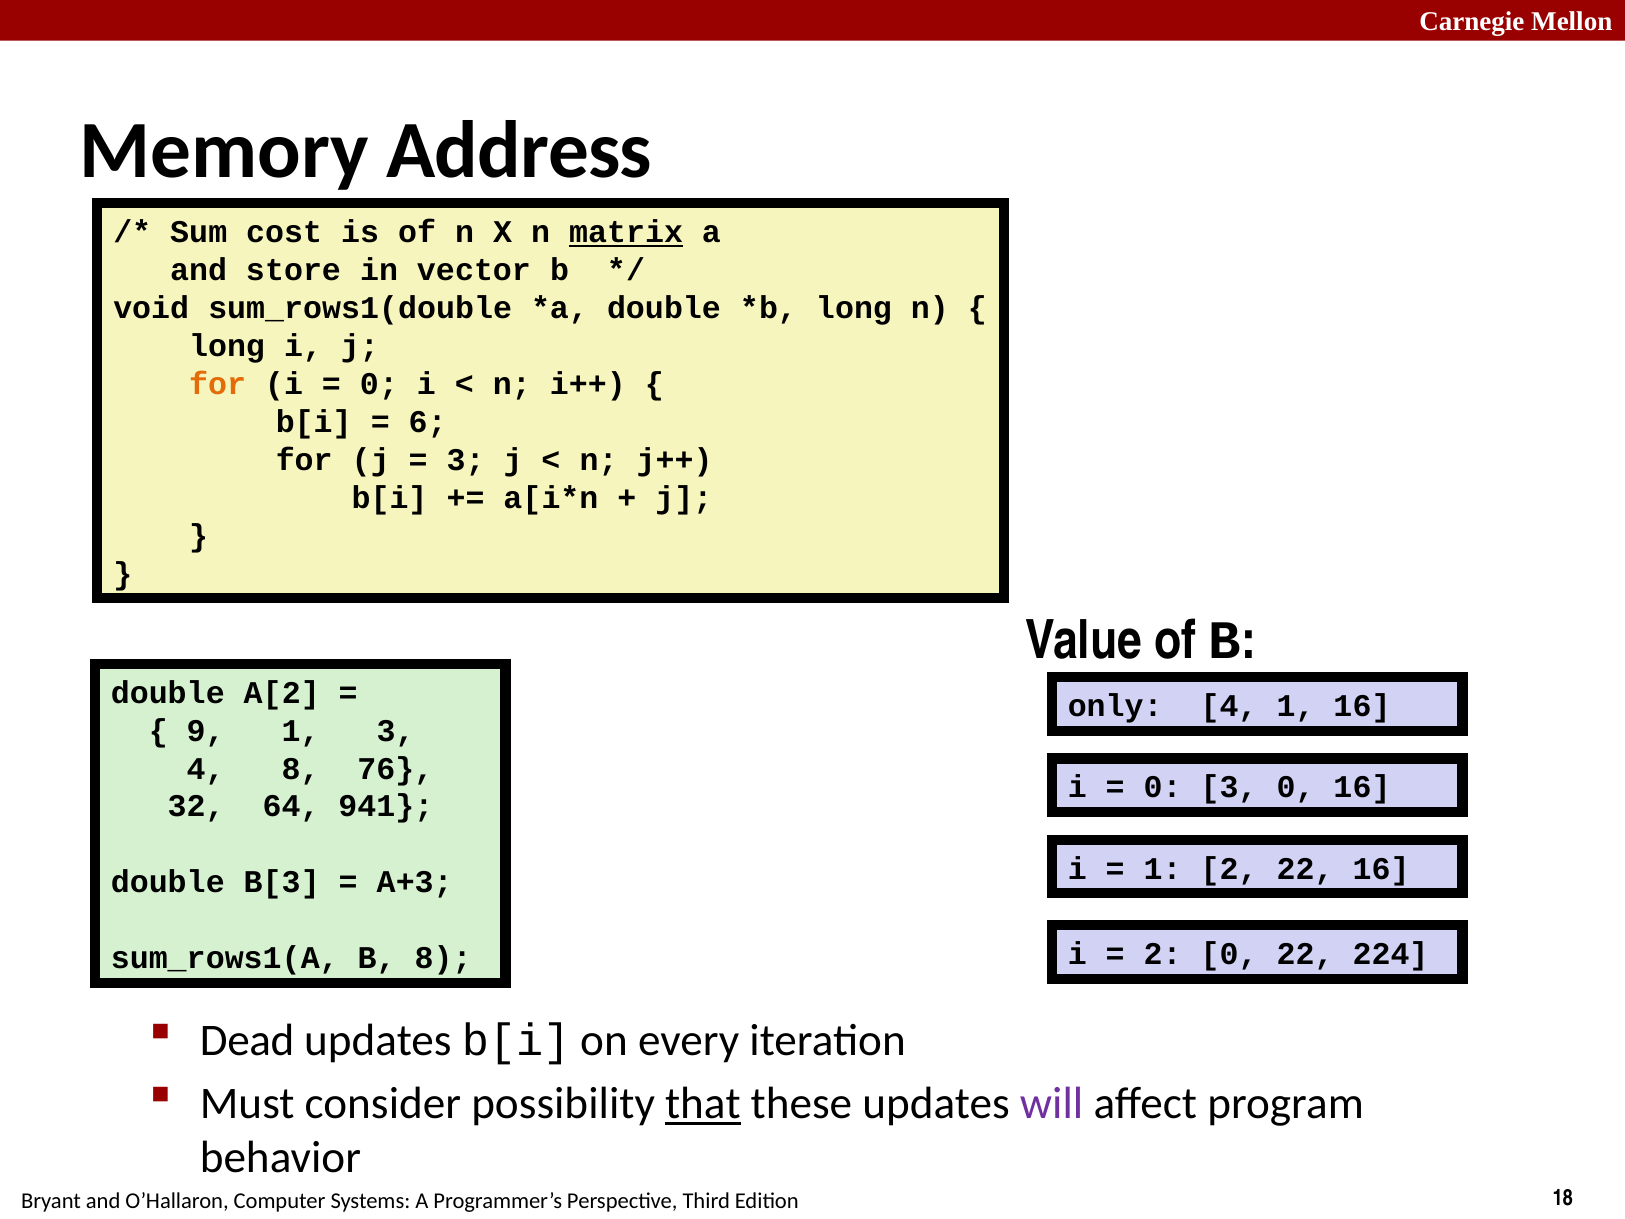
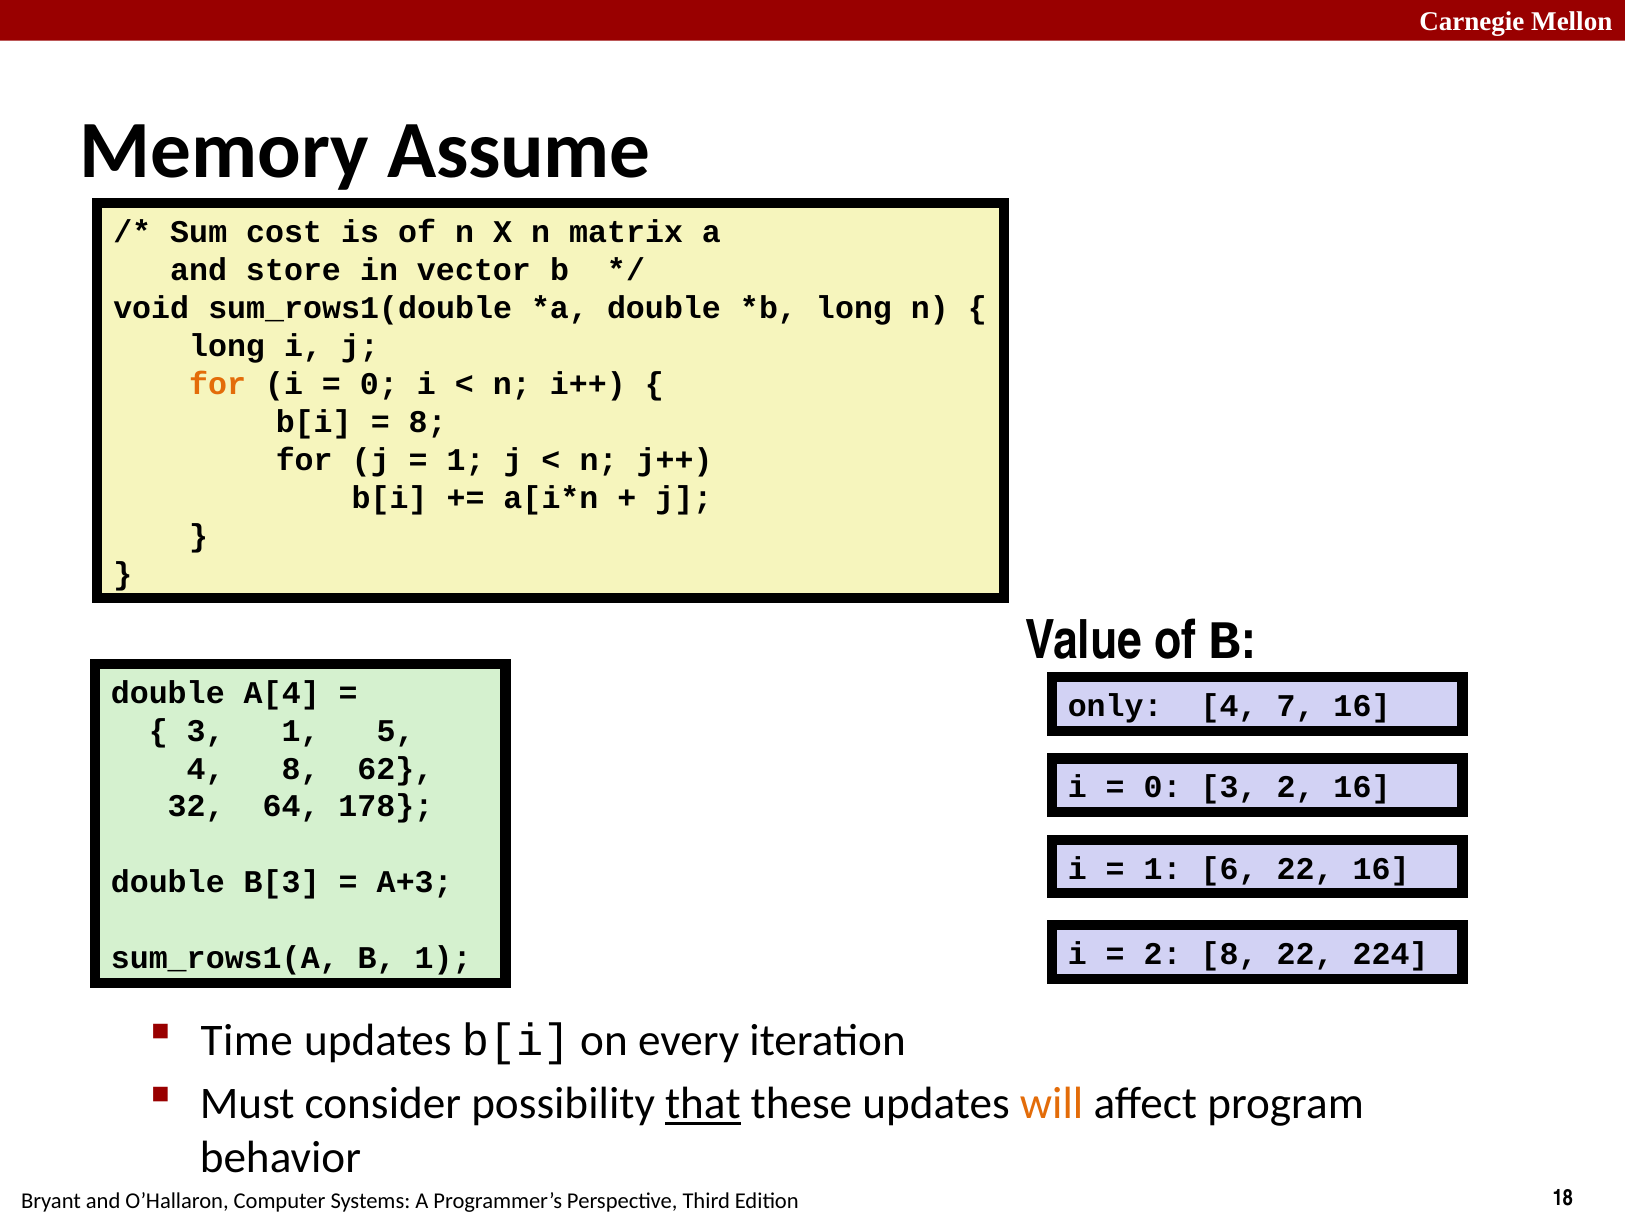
Address: Address -> Assume (519, 151)
matrix underline: present -> none (626, 232)
6: 6 -> 8 (428, 422)
3: 3 -> 1 (466, 460)
A[2: A[2 -> A[4 (282, 693)
4 1: 1 -> 7 (1296, 706)
9: 9 -> 3 (206, 730)
1 3: 3 -> 5 (396, 730)
76: 76 -> 62 (395, 768)
3 0: 0 -> 2 (1296, 787)
941: 941 -> 178 (386, 806)
1 2: 2 -> 6 (1229, 869)
2 0: 0 -> 8 (1229, 954)
B 8: 8 -> 1 (443, 958)
Dead: Dead -> Time (247, 1040)
will colour: purple -> orange (1052, 1104)
